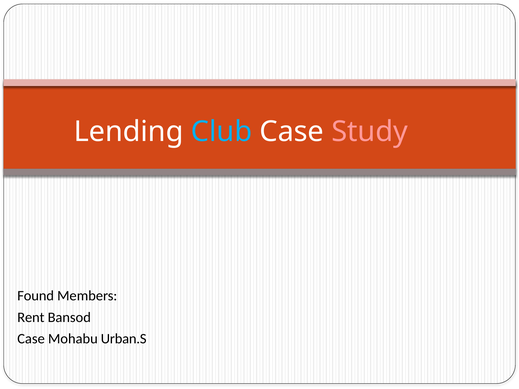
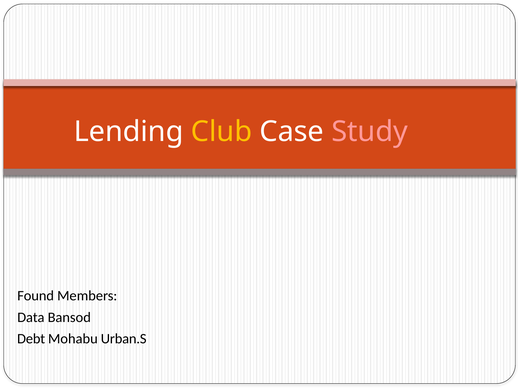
Club colour: light blue -> yellow (221, 132)
Rent: Rent -> Data (31, 318)
Case: Case -> Debt (31, 339)
